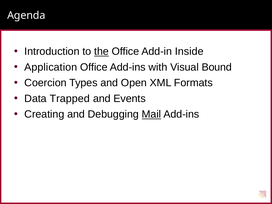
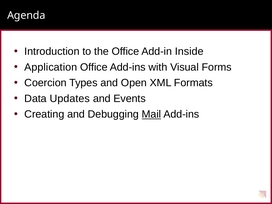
the underline: present -> none (101, 51)
Bound: Bound -> Forms (217, 67)
Trapped: Trapped -> Updates (70, 99)
